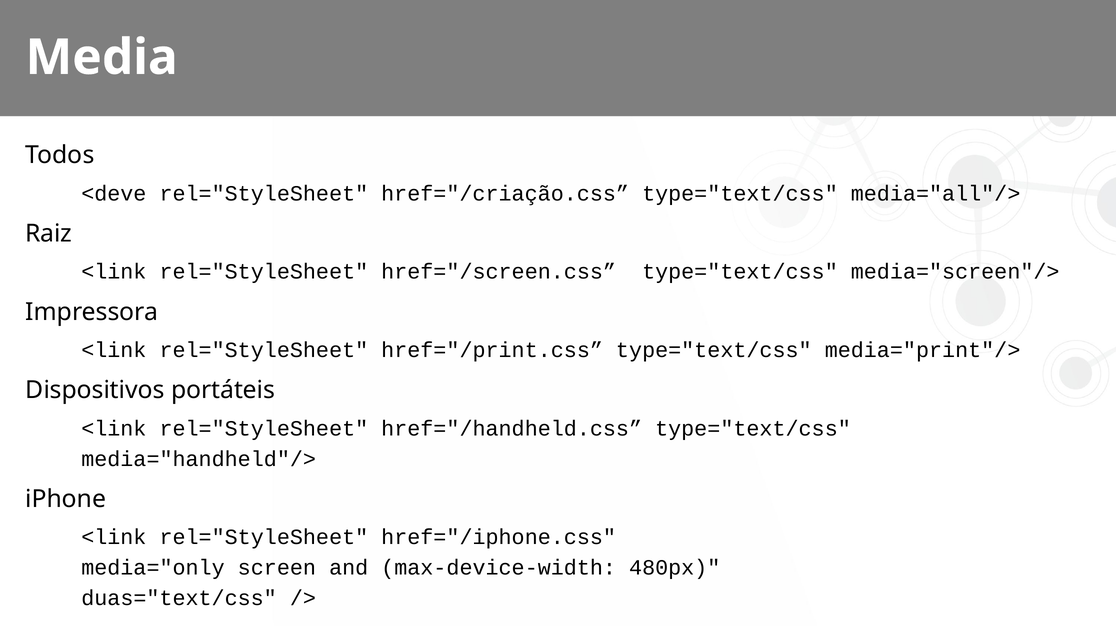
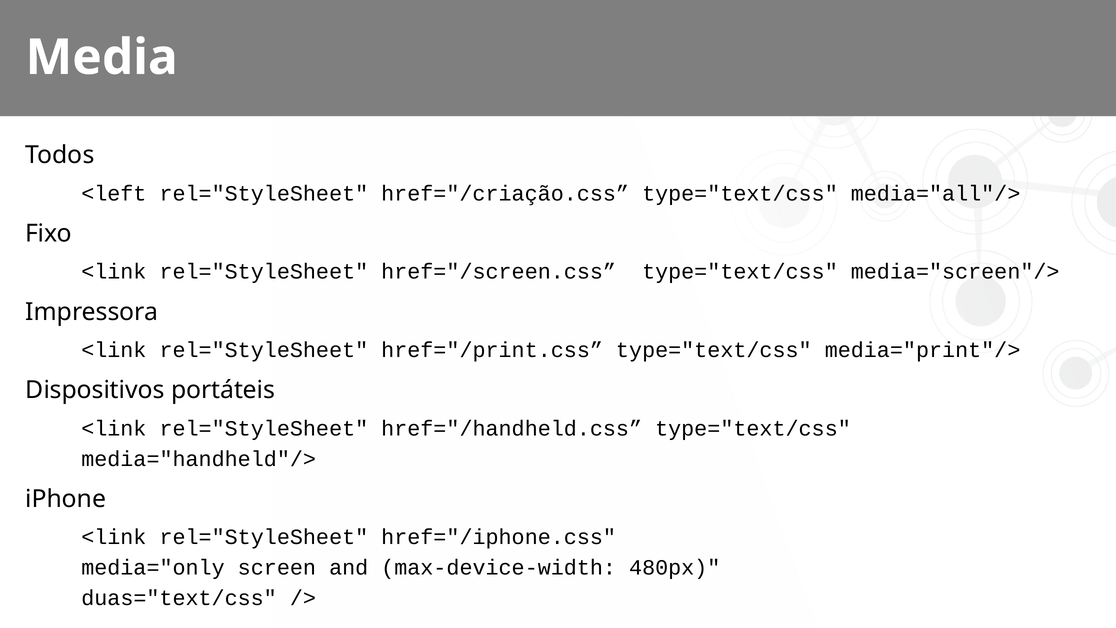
<deve: <deve -> <left (114, 193)
Raiz: Raiz -> Fixo (49, 233)
